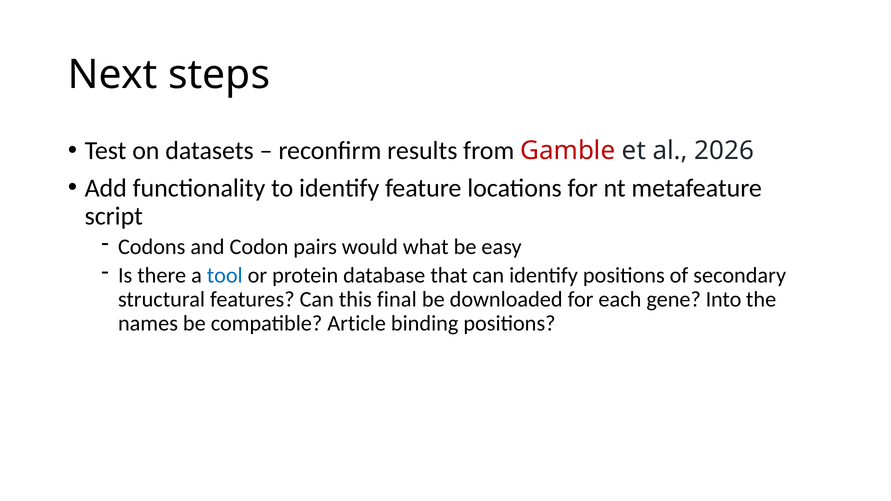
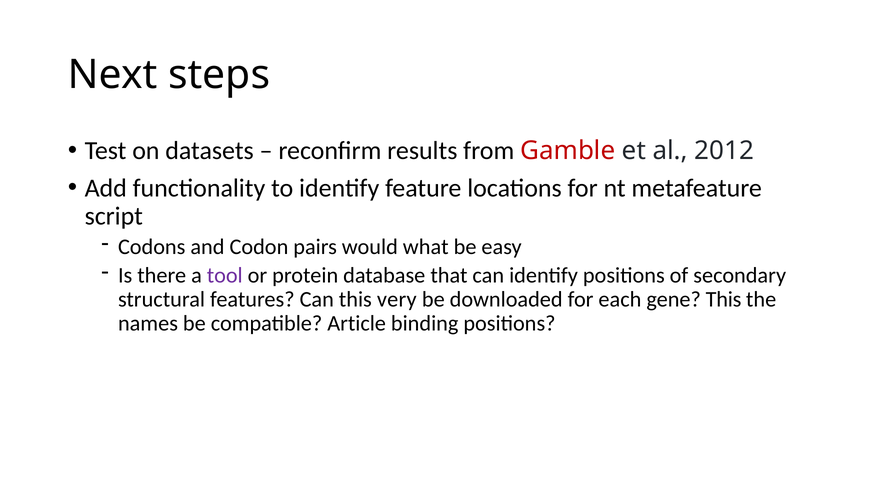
2026: 2026 -> 2012 (724, 151)
tool colour: blue -> purple (225, 275)
final: final -> very (397, 300)
gene Into: Into -> This (724, 300)
